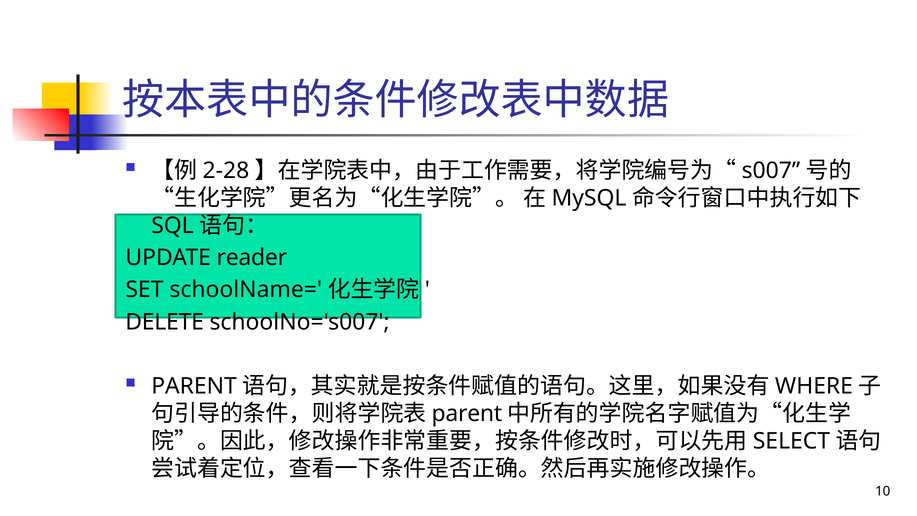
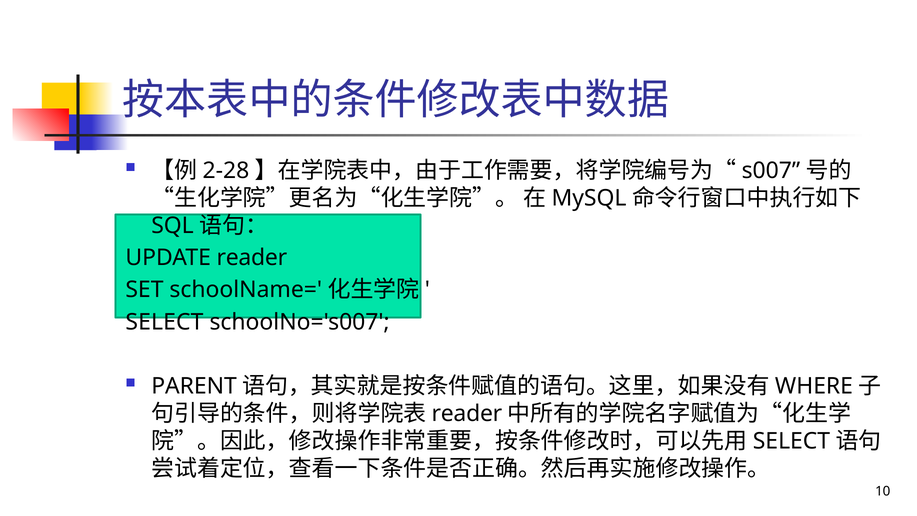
DELETE: DELETE -> SELECT (164, 322)
parent: parent -> reader (467, 414)
